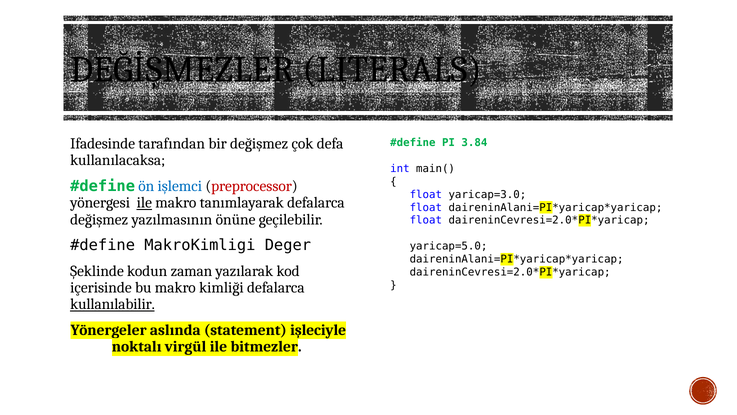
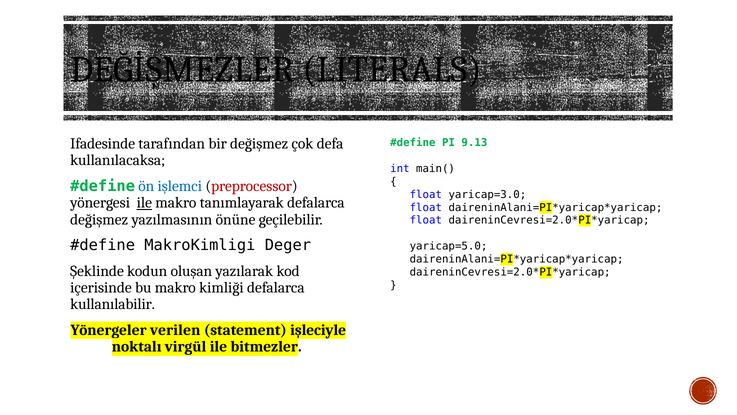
3.84: 3.84 -> 9.13 (474, 143)
zaman: zaman -> oluşan (191, 271)
kullanılabilir underline: present -> none (113, 304)
aslında: aslında -> verilen (175, 330)
